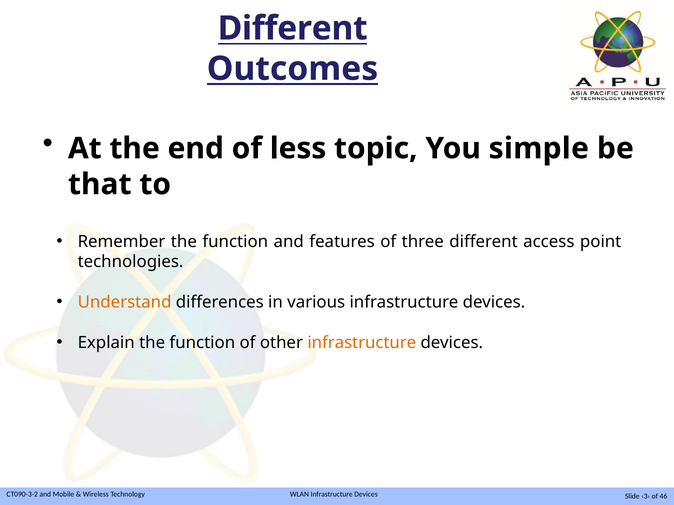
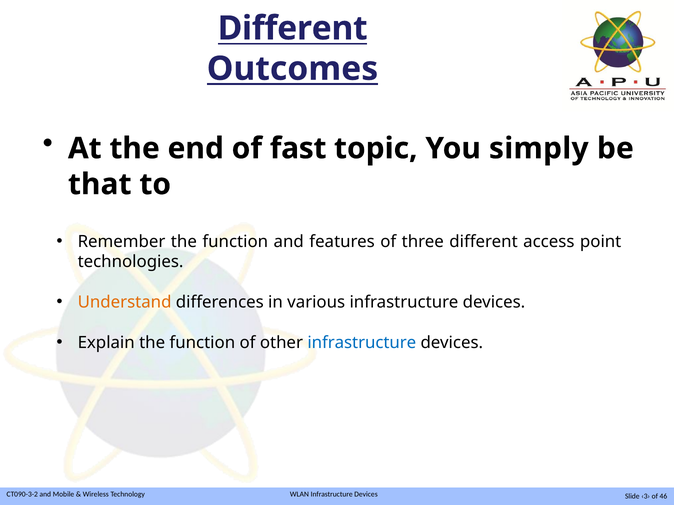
less: less -> fast (298, 149)
simple: simple -> simply (539, 149)
infrastructure colour: orange -> blue (362, 343)
